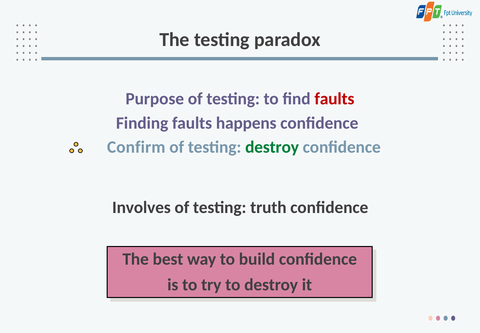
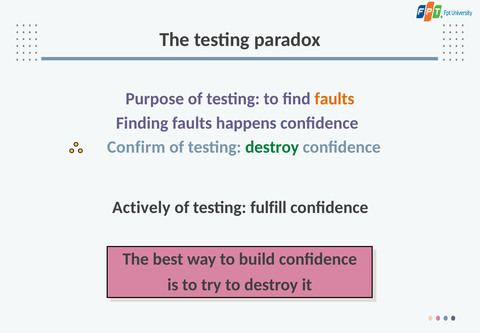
faults colour: red -> orange (334, 99)
Involves: Involves -> Actively (141, 207)
truth: truth -> fulfill (268, 207)
